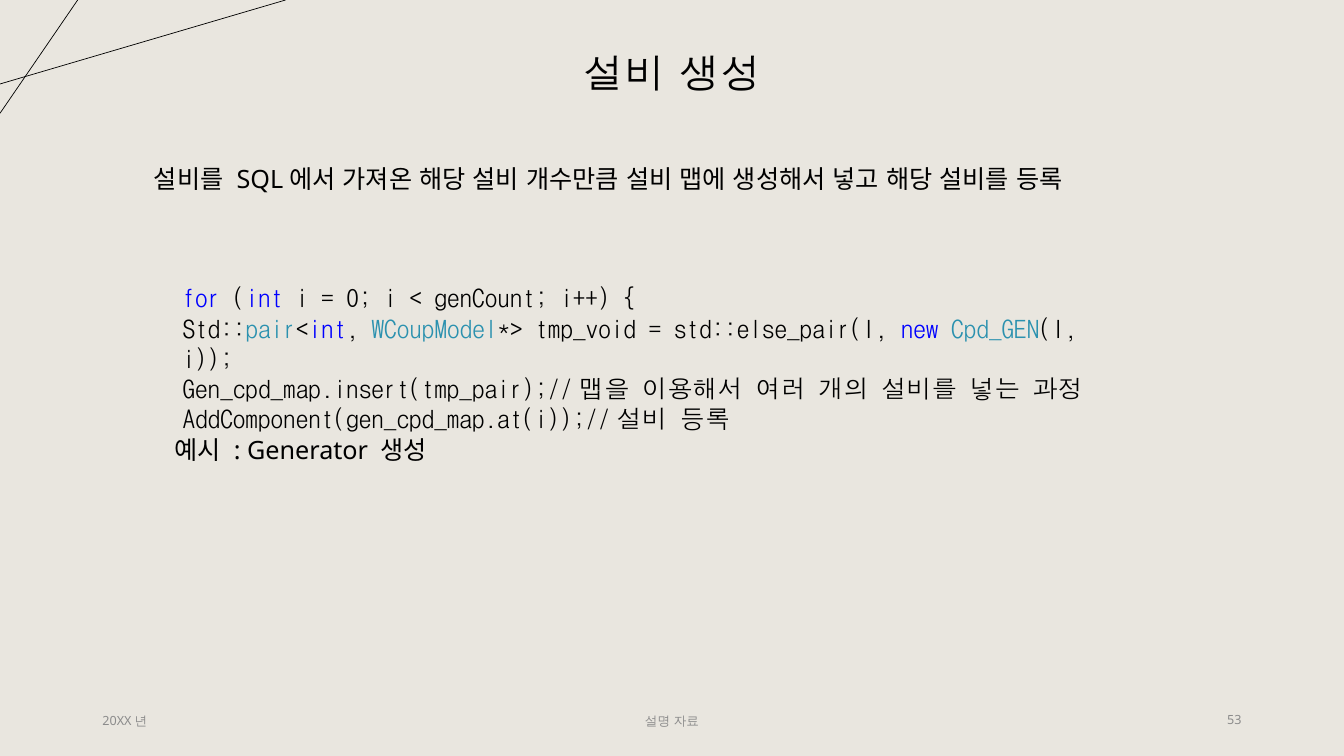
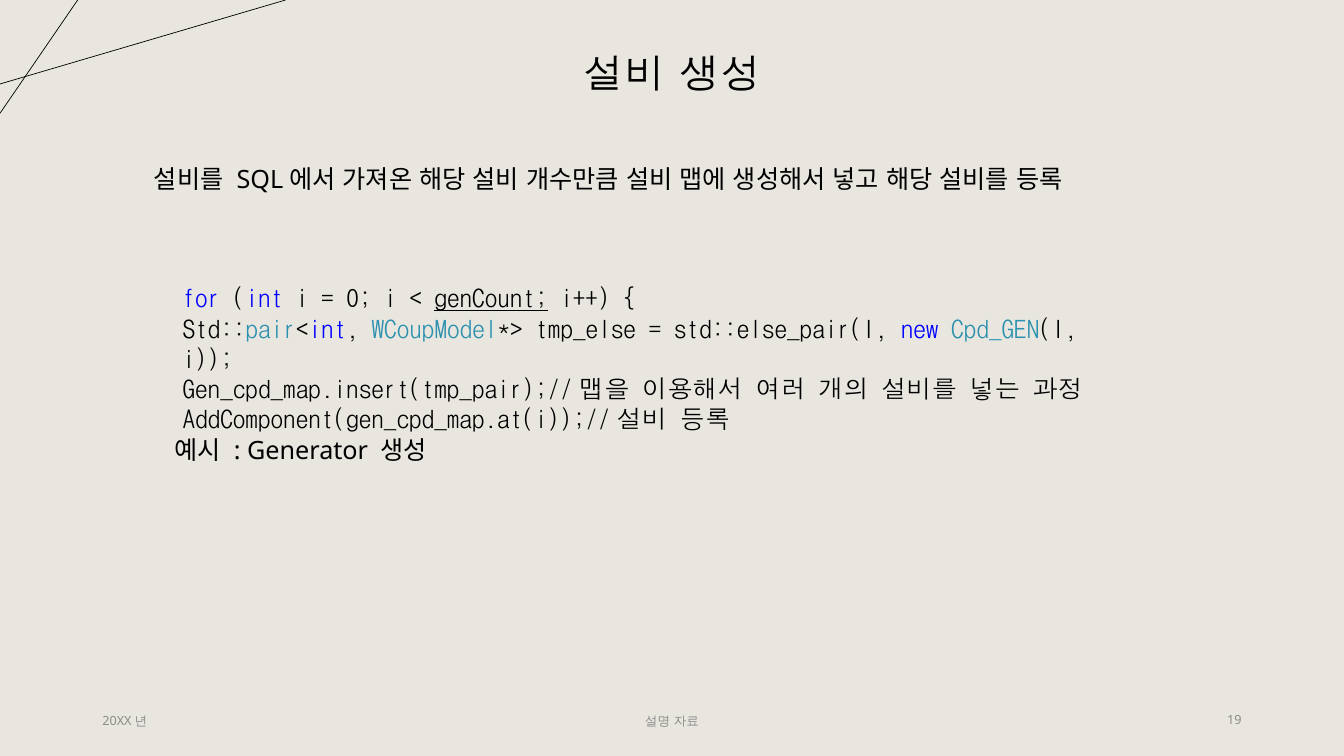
genCount underline: none -> present (491, 300)
tmp_void: tmp_void -> tmp_else (586, 330)
53: 53 -> 19 (1234, 721)
